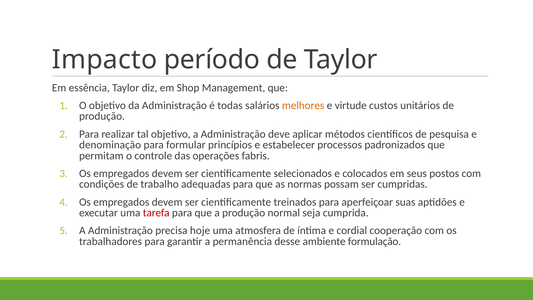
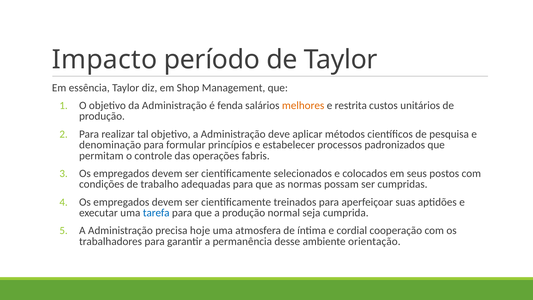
todas: todas -> fenda (230, 105)
virtude: virtude -> restrita (351, 105)
tarefa colour: red -> blue (156, 213)
formulação: formulação -> orientação (374, 241)
